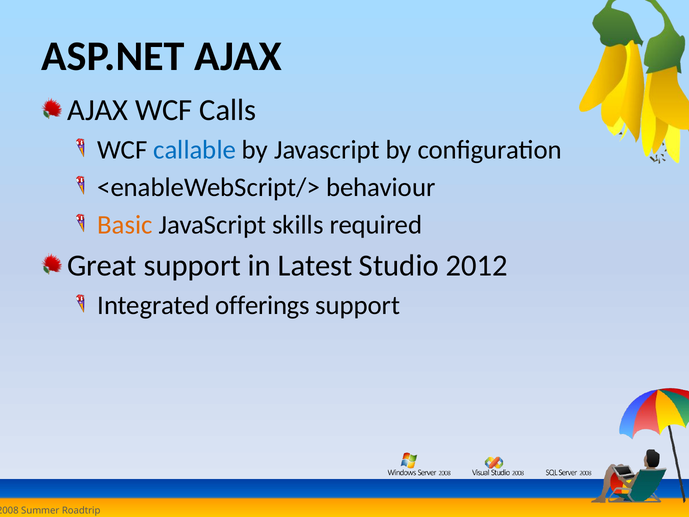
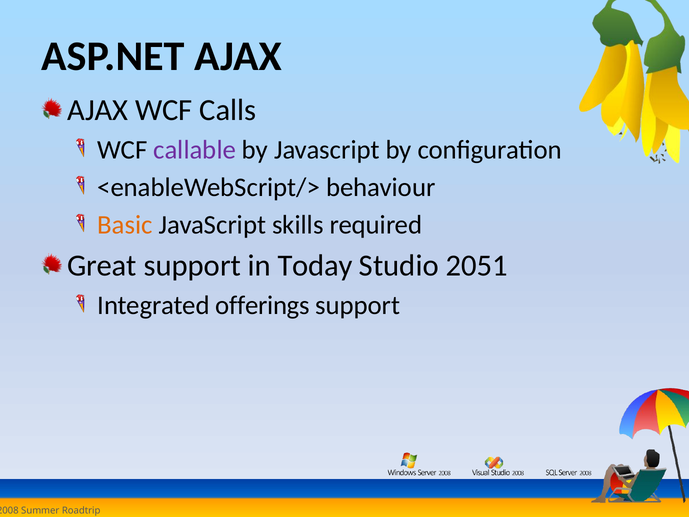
callable colour: blue -> purple (195, 150)
Latest: Latest -> Today (315, 266)
2012: 2012 -> 2051 (477, 266)
